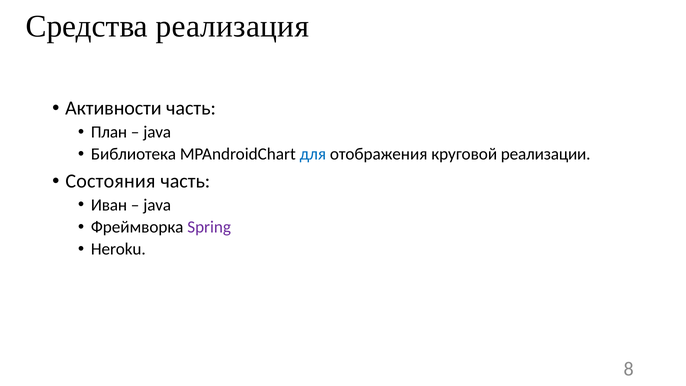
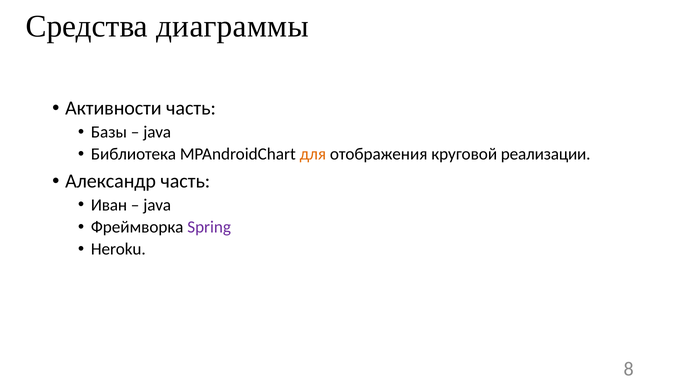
реализация: реализация -> диаграммы (232, 27)
План: План -> Базы (109, 132)
для colour: blue -> orange (313, 154)
Состояния: Состояния -> Александр (111, 181)
